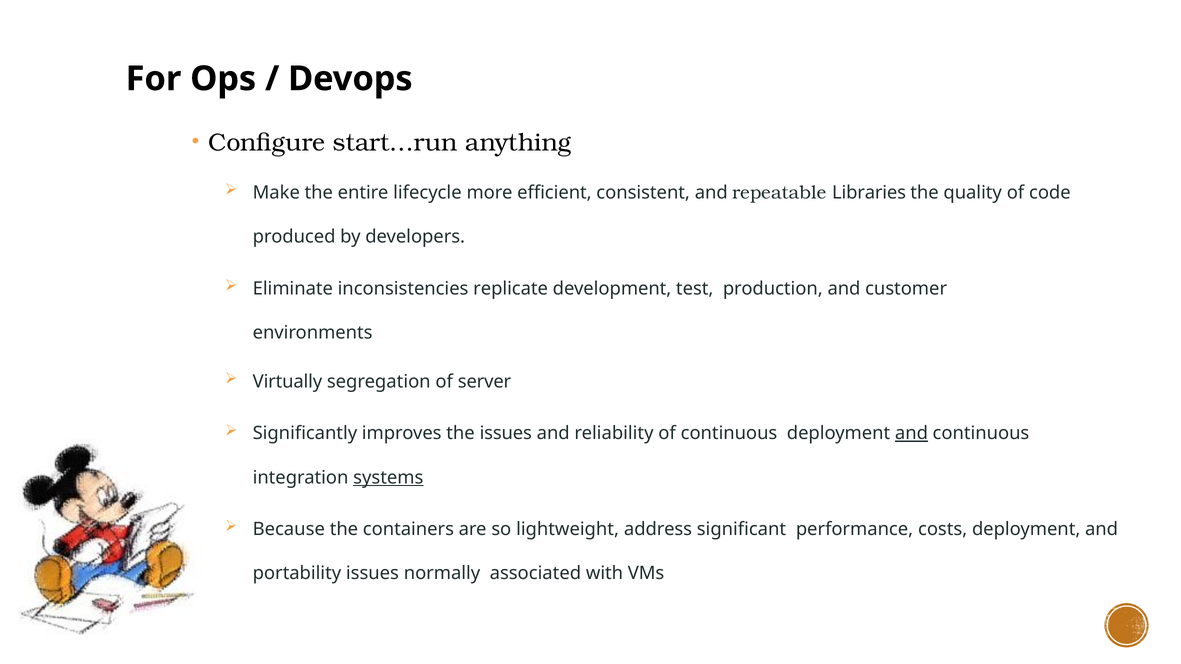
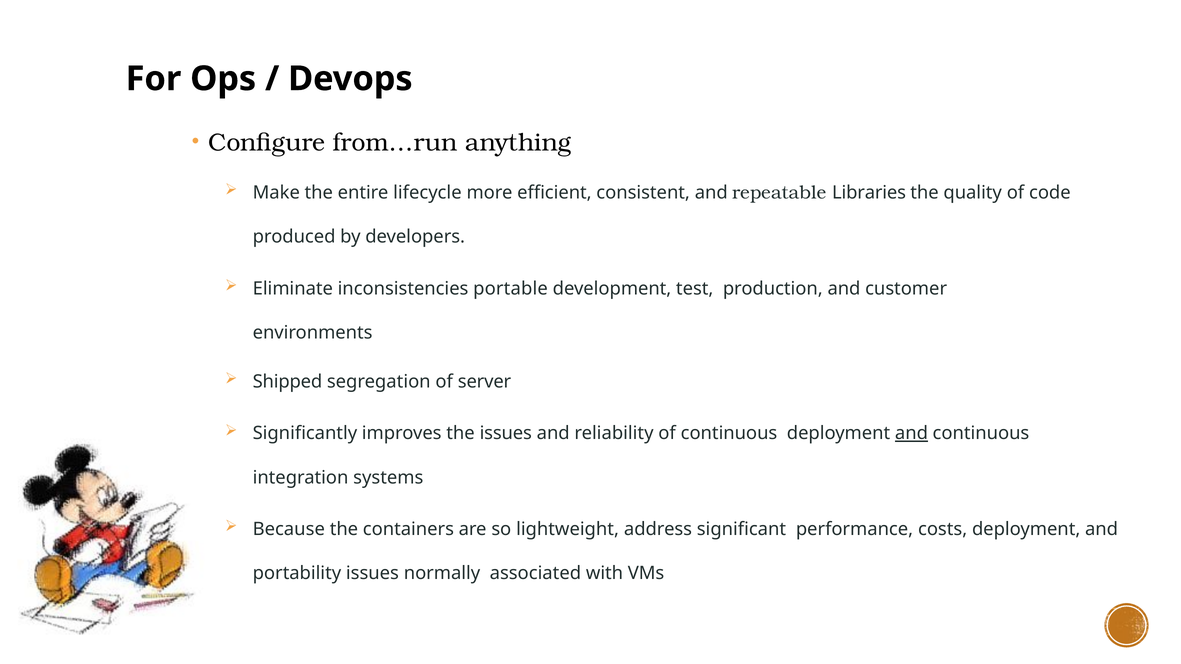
start…run: start…run -> from…run (395, 143)
replicate: replicate -> portable (511, 289)
Virtually: Virtually -> Shipped (287, 382)
systems underline: present -> none (388, 478)
